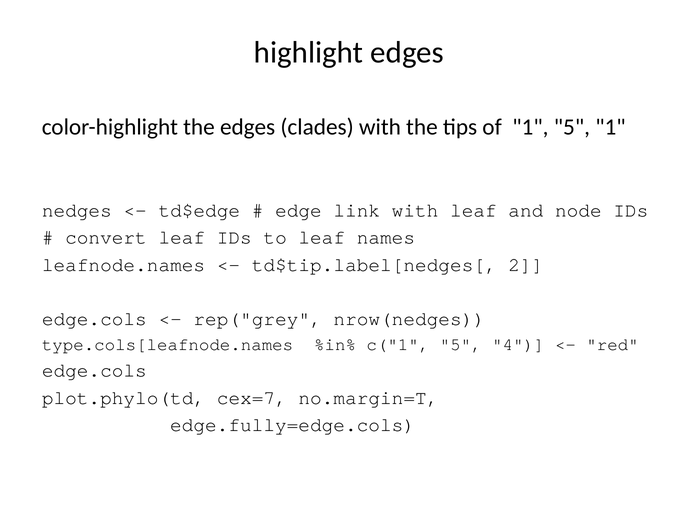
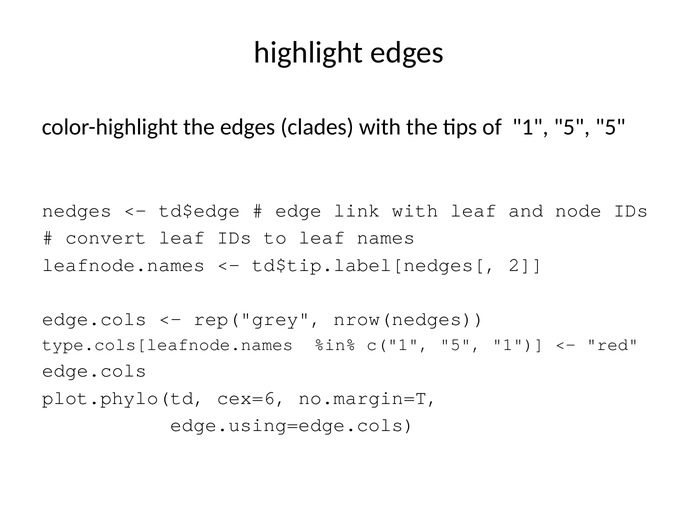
5 1: 1 -> 5 (610, 127)
5 4: 4 -> 1 (518, 345)
cex=7: cex=7 -> cex=6 (252, 398)
edge.fully=edge.cols: edge.fully=edge.cols -> edge.using=edge.cols (293, 425)
